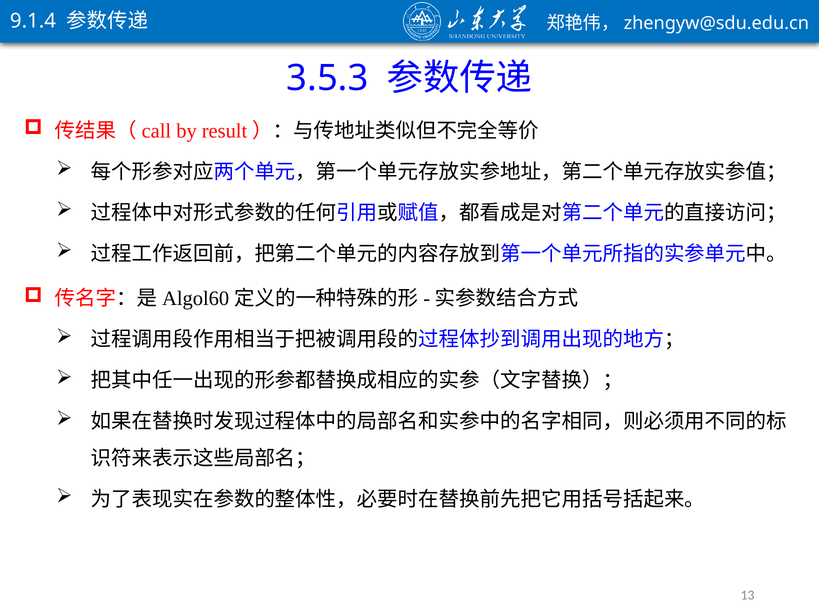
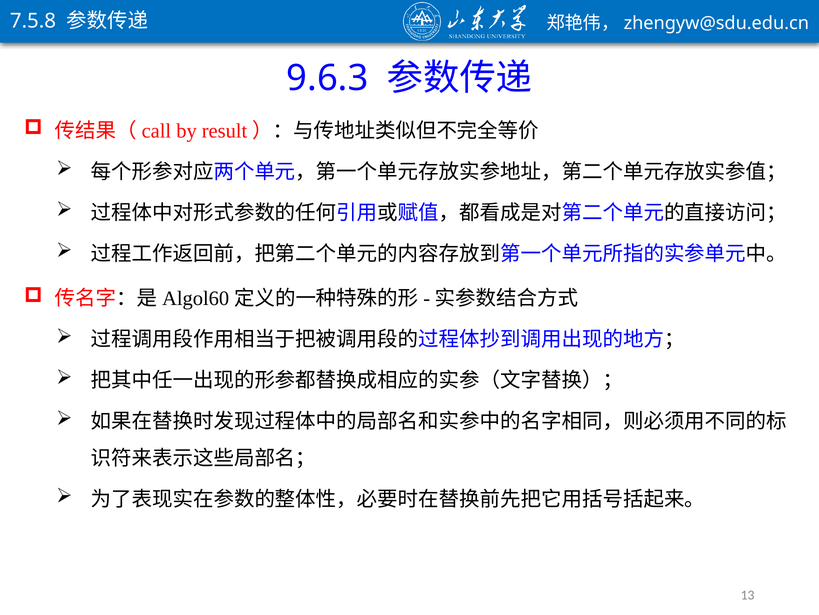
9.1.4: 9.1.4 -> 7.5.8 (33, 21)
3.5.3: 3.5.3 -> 9.6.3 (327, 78)
